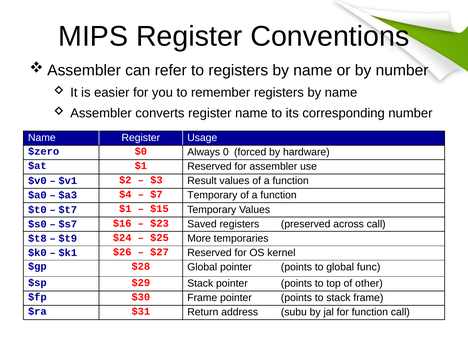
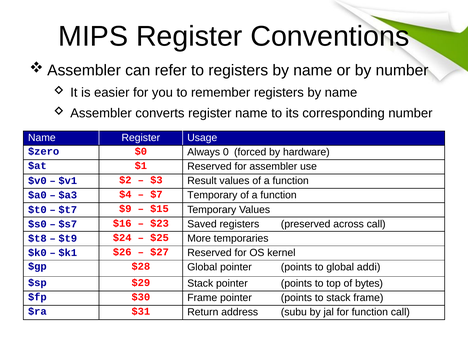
$t7 $1: $1 -> $9 (125, 209)
func: func -> addi (369, 267)
other: other -> bytes (369, 283)
